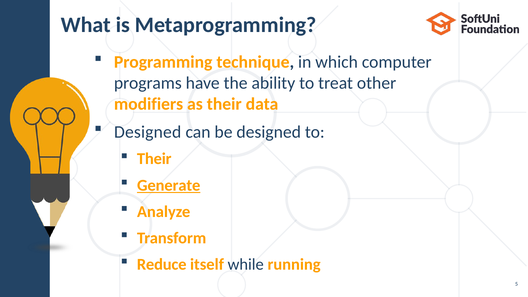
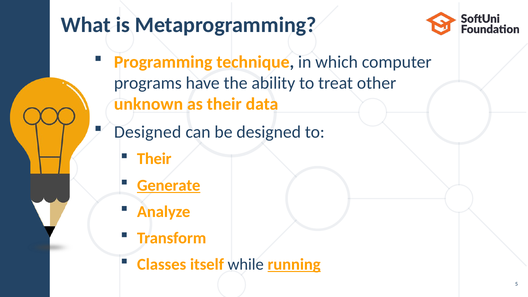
modifiers: modifiers -> unknown (148, 104)
Reduce: Reduce -> Classes (162, 265)
running underline: none -> present (294, 265)
